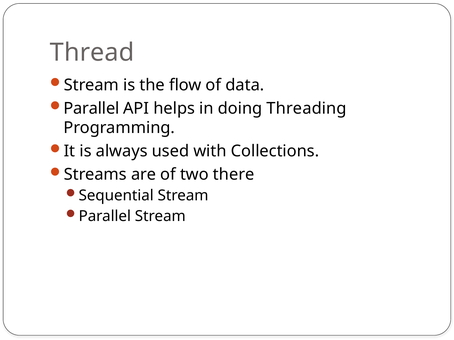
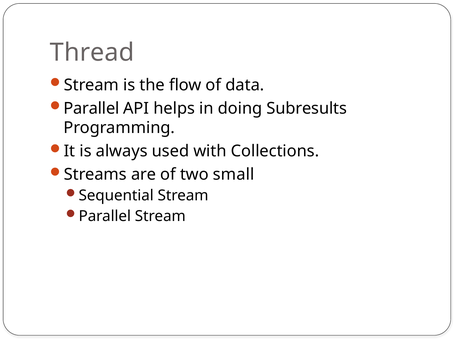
Threading: Threading -> Subresults (307, 108)
there: there -> small (234, 175)
